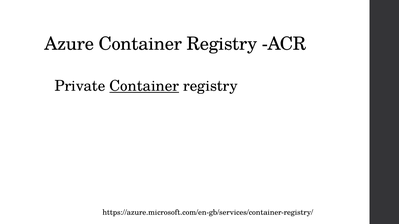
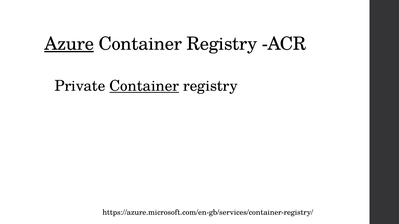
Azure underline: none -> present (69, 44)
